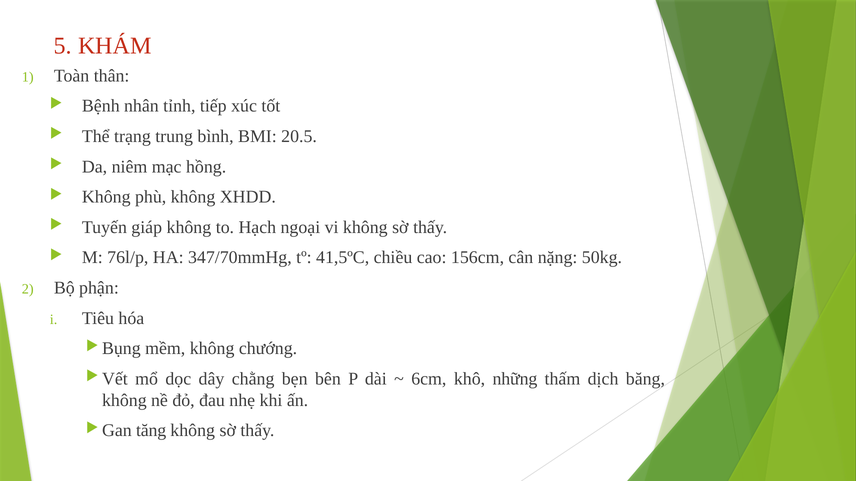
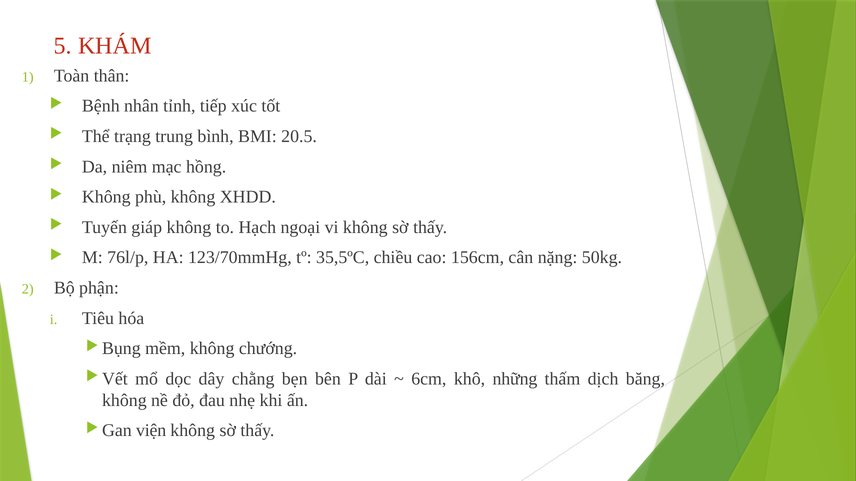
347/70mmHg: 347/70mmHg -> 123/70mmHg (240, 258)
41,5ºC: 41,5ºC -> 35,5ºC (343, 258)
tăng: tăng -> viện (151, 431)
